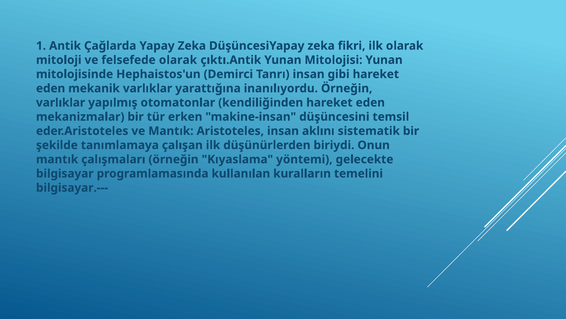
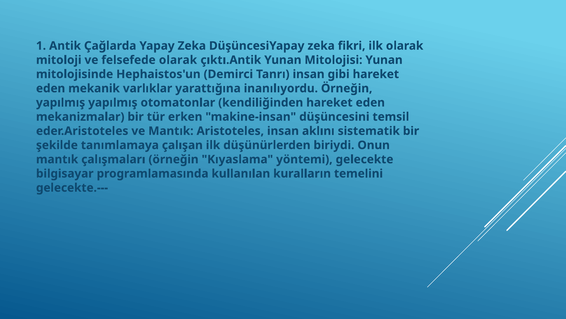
varlıklar: varlıklar -> yapılmış (61, 102)
bilgisayar.---: bilgisayar.--- -> gelecekte.--- (72, 187)
